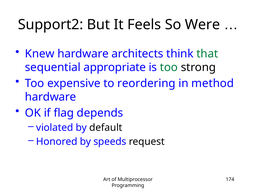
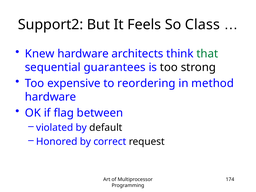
Were: Were -> Class (202, 25)
appropriate: appropriate -> guarantees (115, 67)
too colour: green -> black (169, 67)
depends: depends -> between (100, 113)
speeds: speeds -> correct (110, 142)
